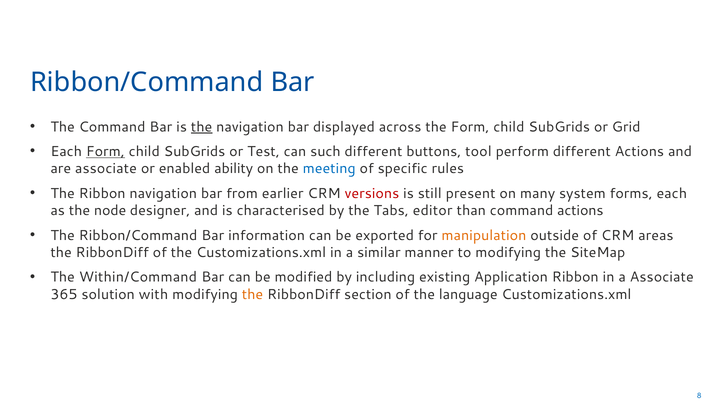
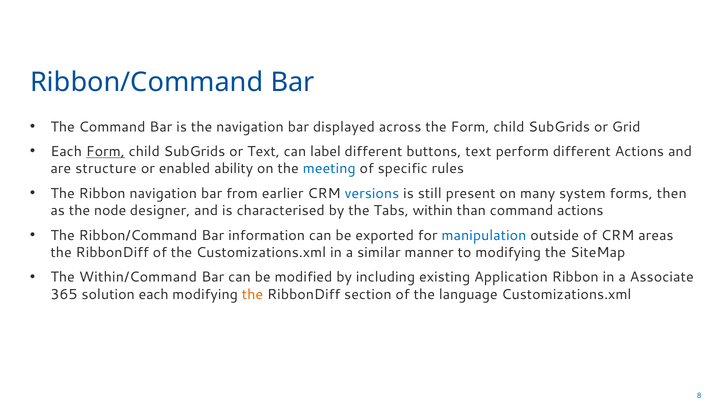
the underline: present -> none (202, 127)
or Test: Test -> Text (263, 152)
such: such -> label (325, 152)
buttons tool: tool -> text (478, 152)
are associate: associate -> structure (106, 169)
versions colour: red -> blue (372, 194)
forms each: each -> then (672, 194)
editor: editor -> within (433, 211)
manipulation colour: orange -> blue (484, 235)
solution with: with -> each (154, 295)
